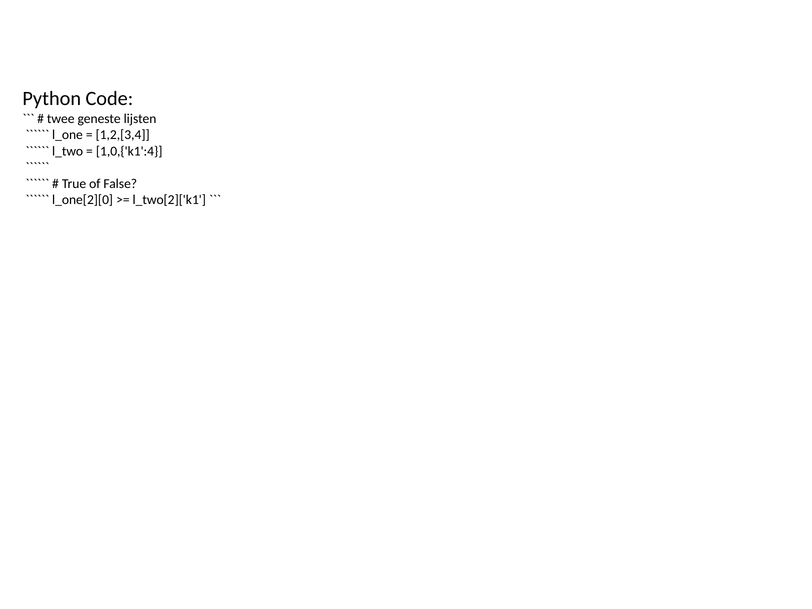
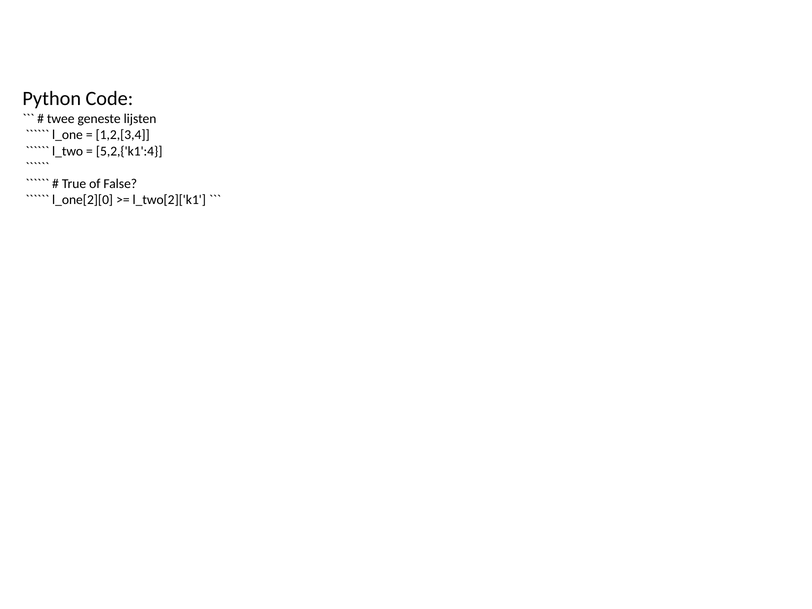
1,0,{'k1':4: 1,0,{'k1':4 -> 5,2,{'k1':4 (129, 151)
